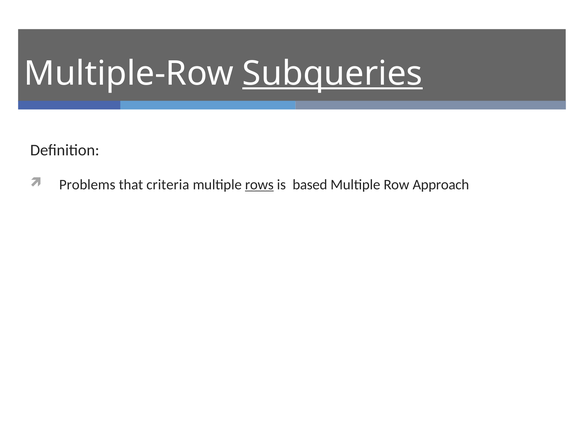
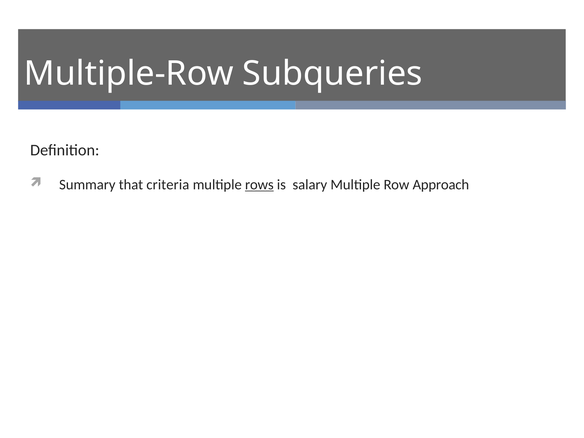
Subqueries underline: present -> none (332, 74)
Problems: Problems -> Summary (87, 185)
based: based -> salary (310, 185)
